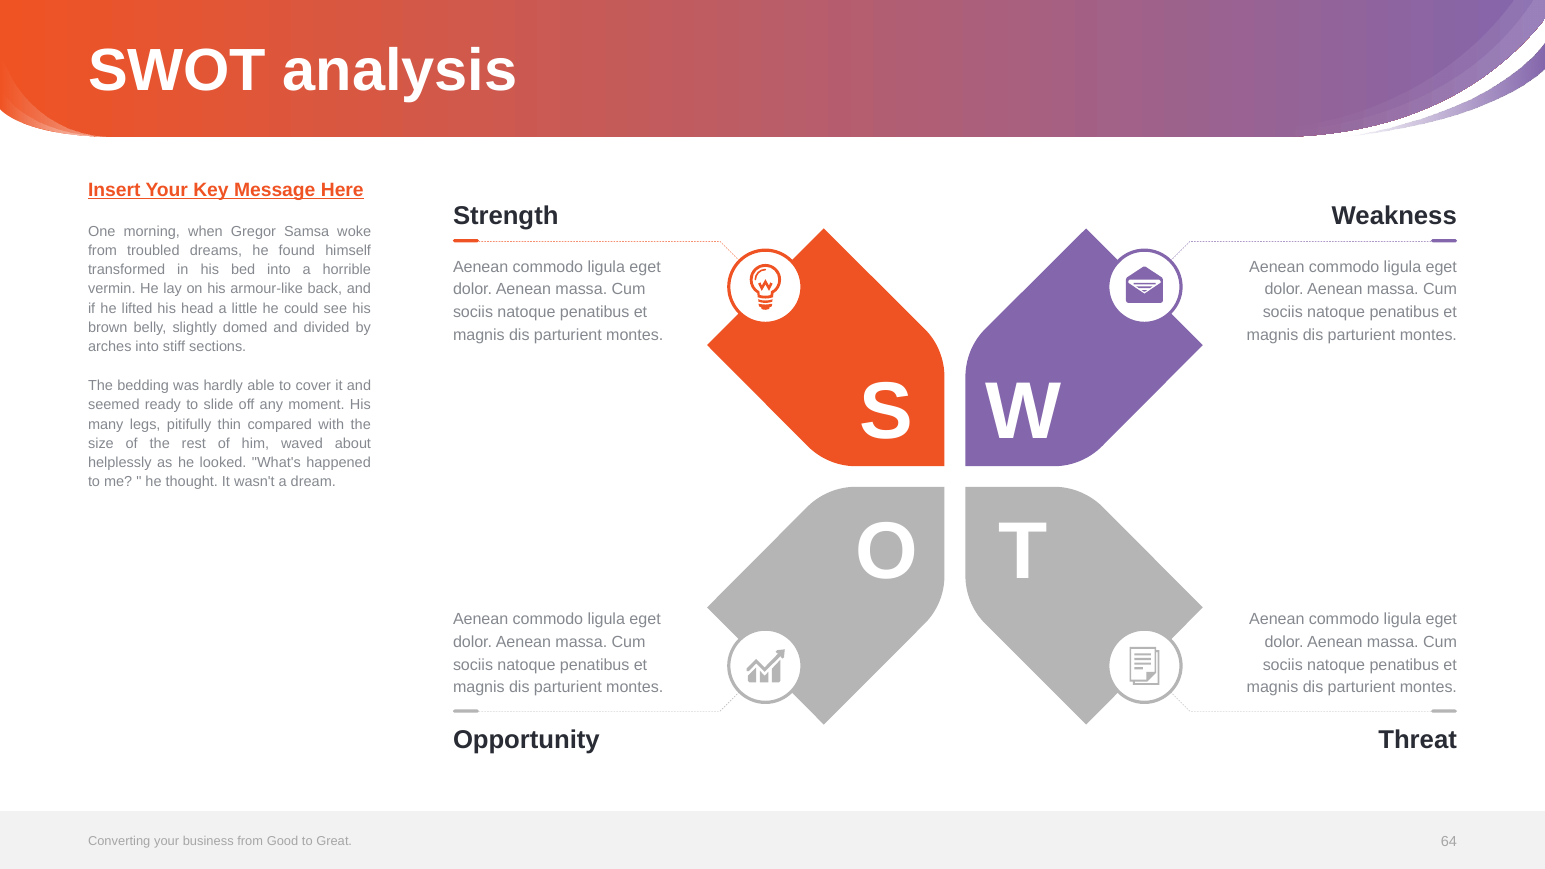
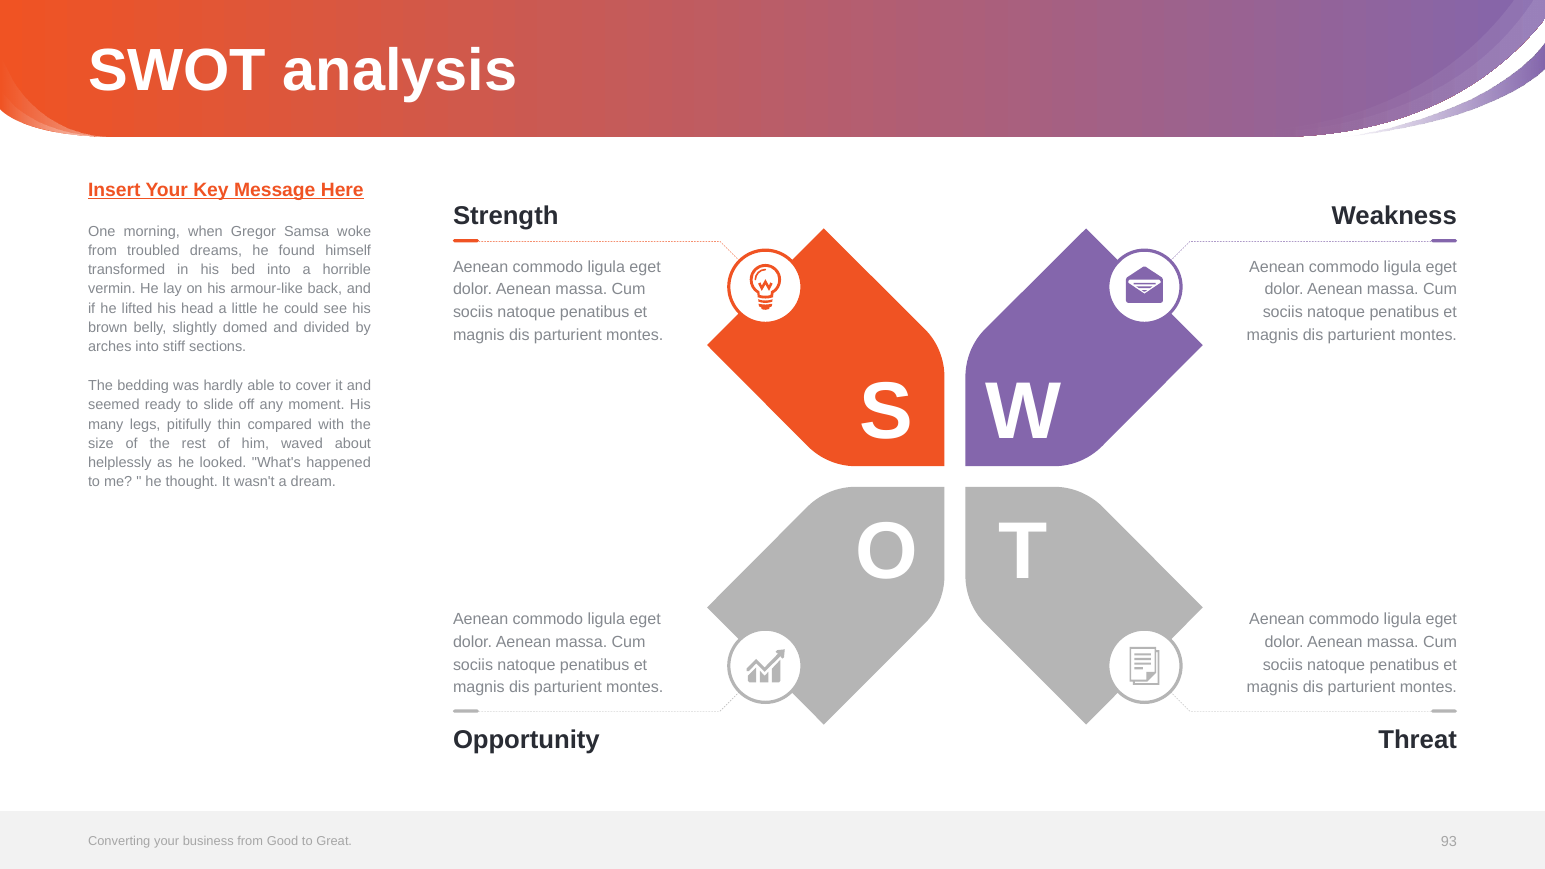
64: 64 -> 93 (1449, 842)
